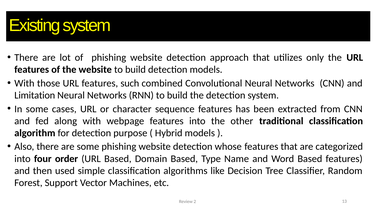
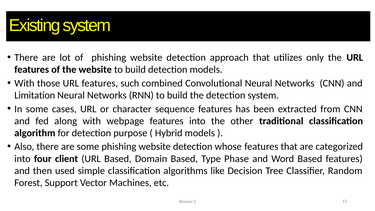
order: order -> client (67, 159)
Name: Name -> Phase (237, 159)
